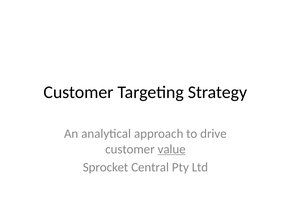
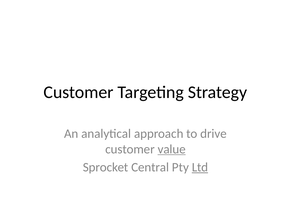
Ltd underline: none -> present (200, 167)
